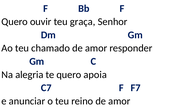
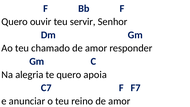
graça: graça -> servir (83, 22)
